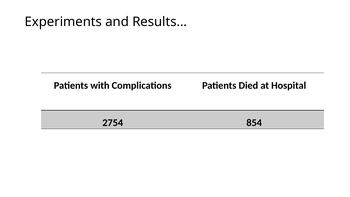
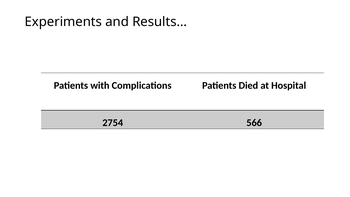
854: 854 -> 566 (254, 123)
